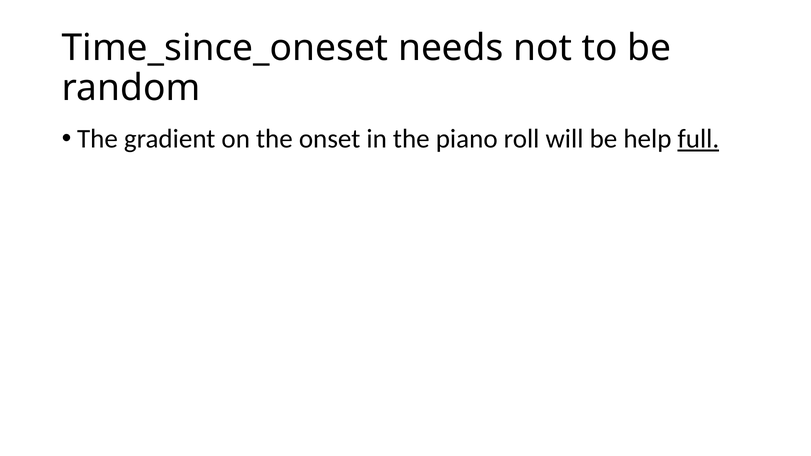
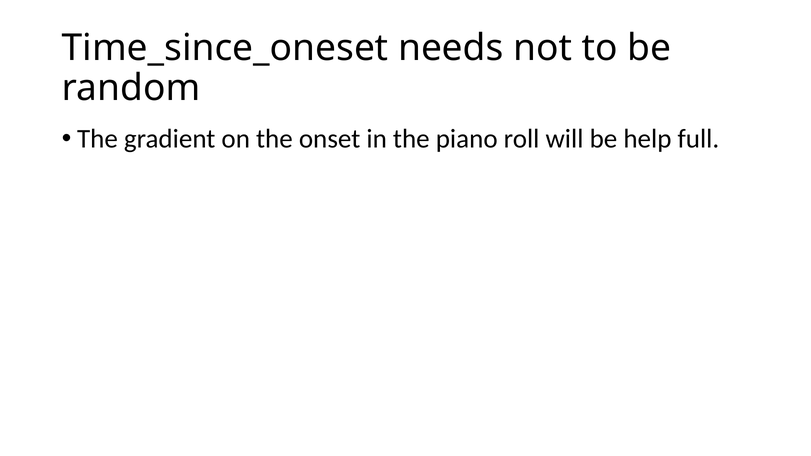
full underline: present -> none (698, 139)
